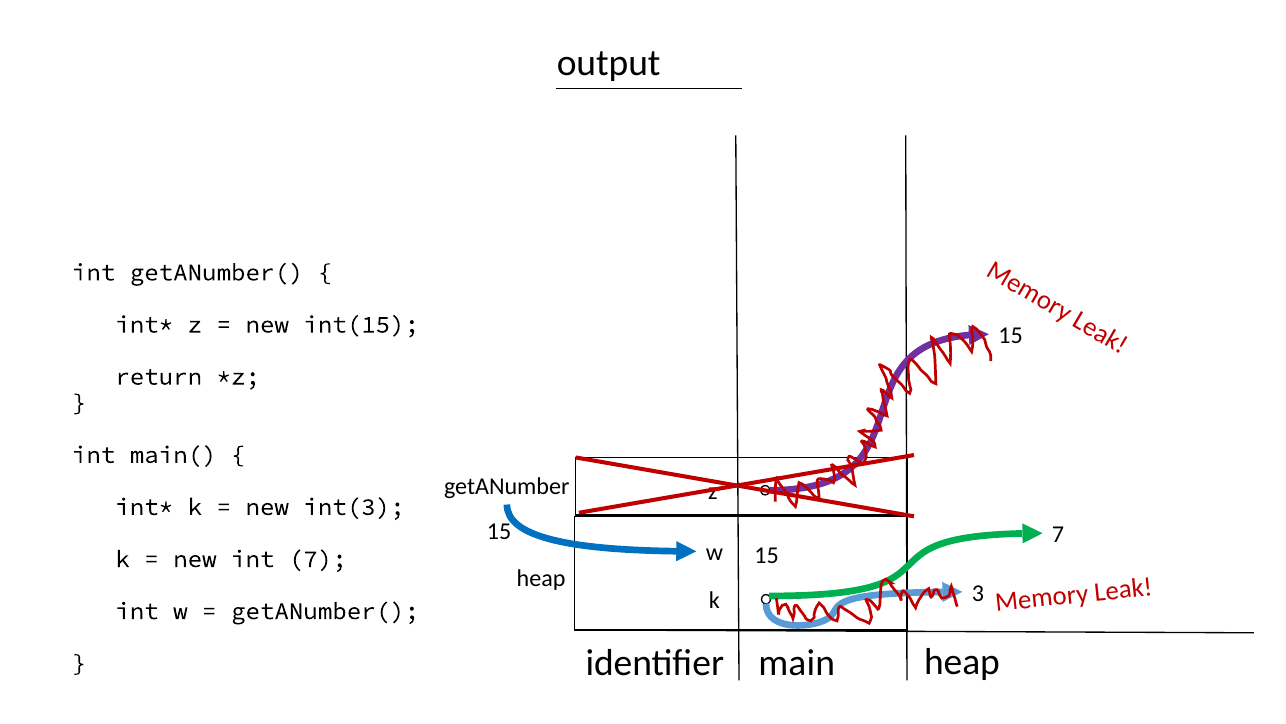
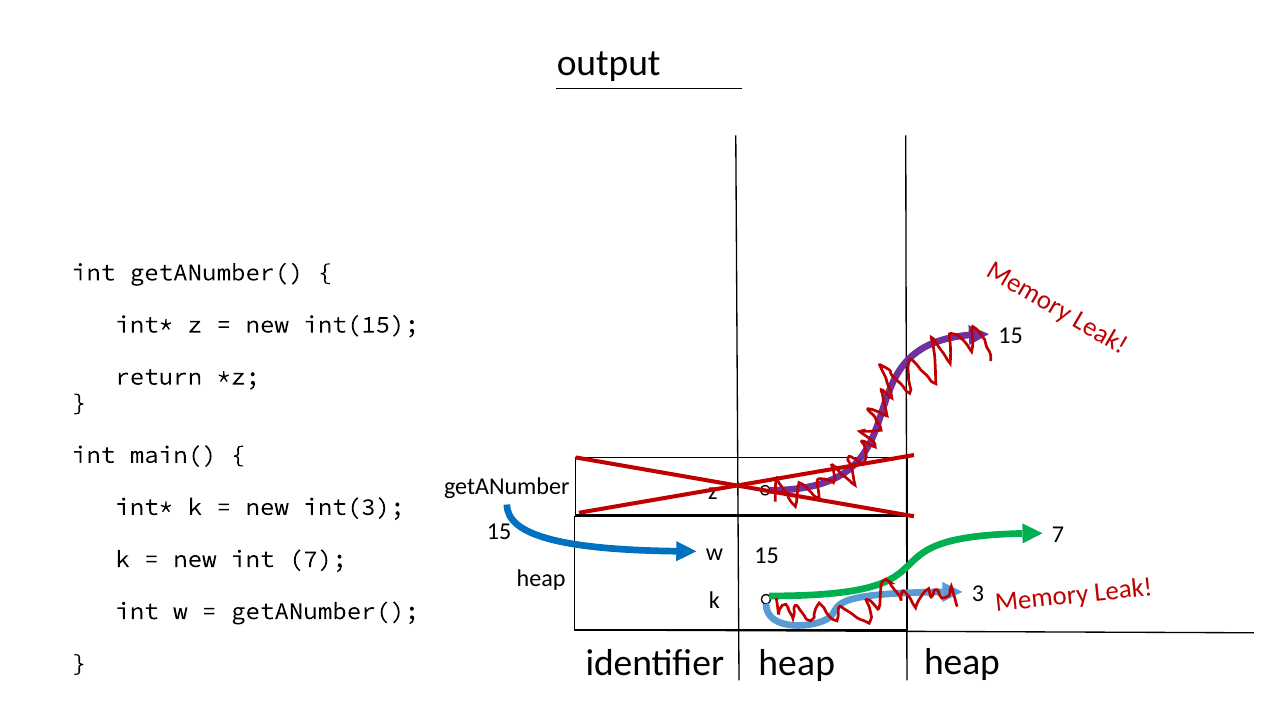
identifier main: main -> heap (797, 662)
